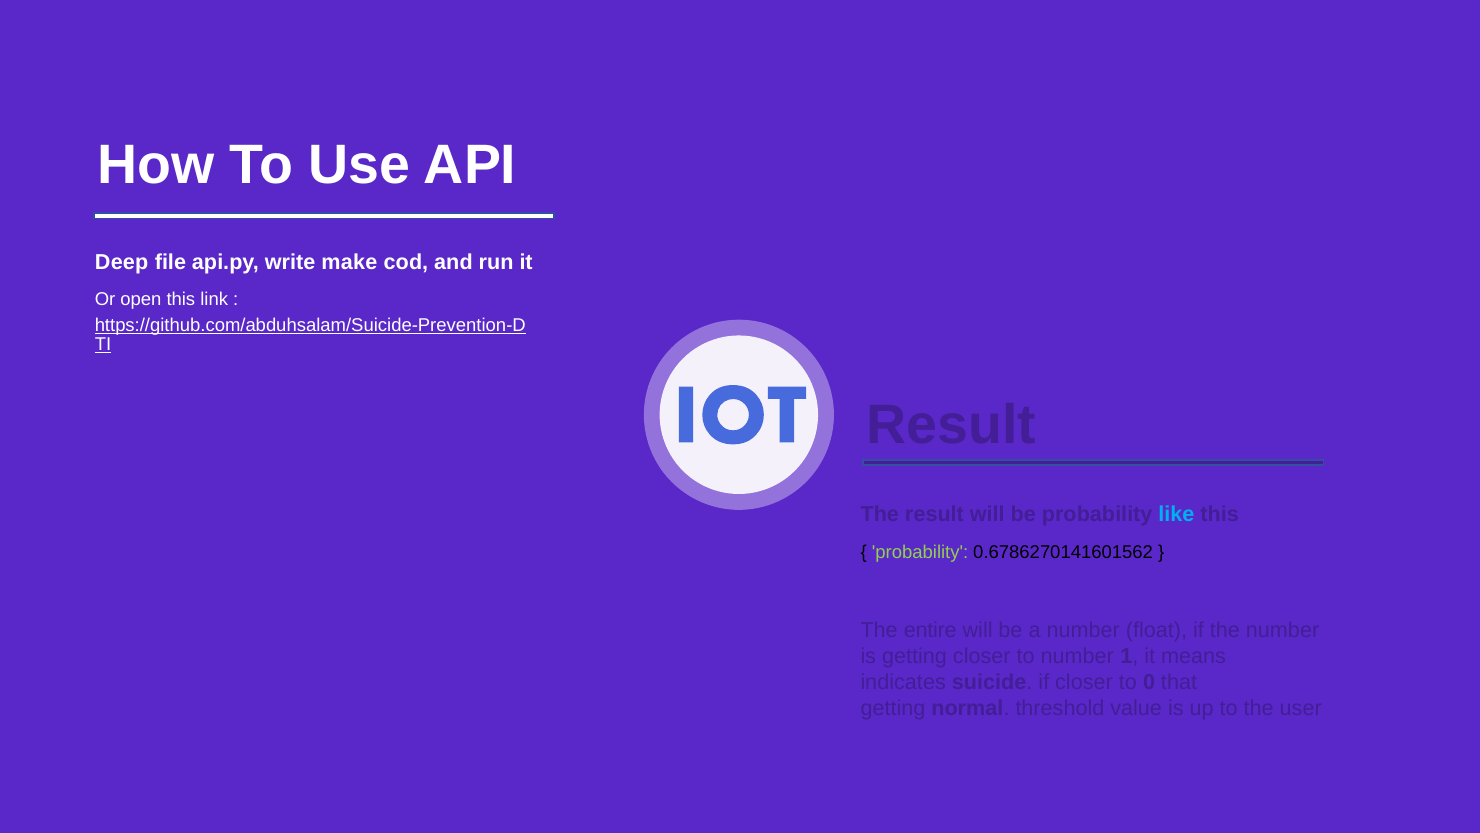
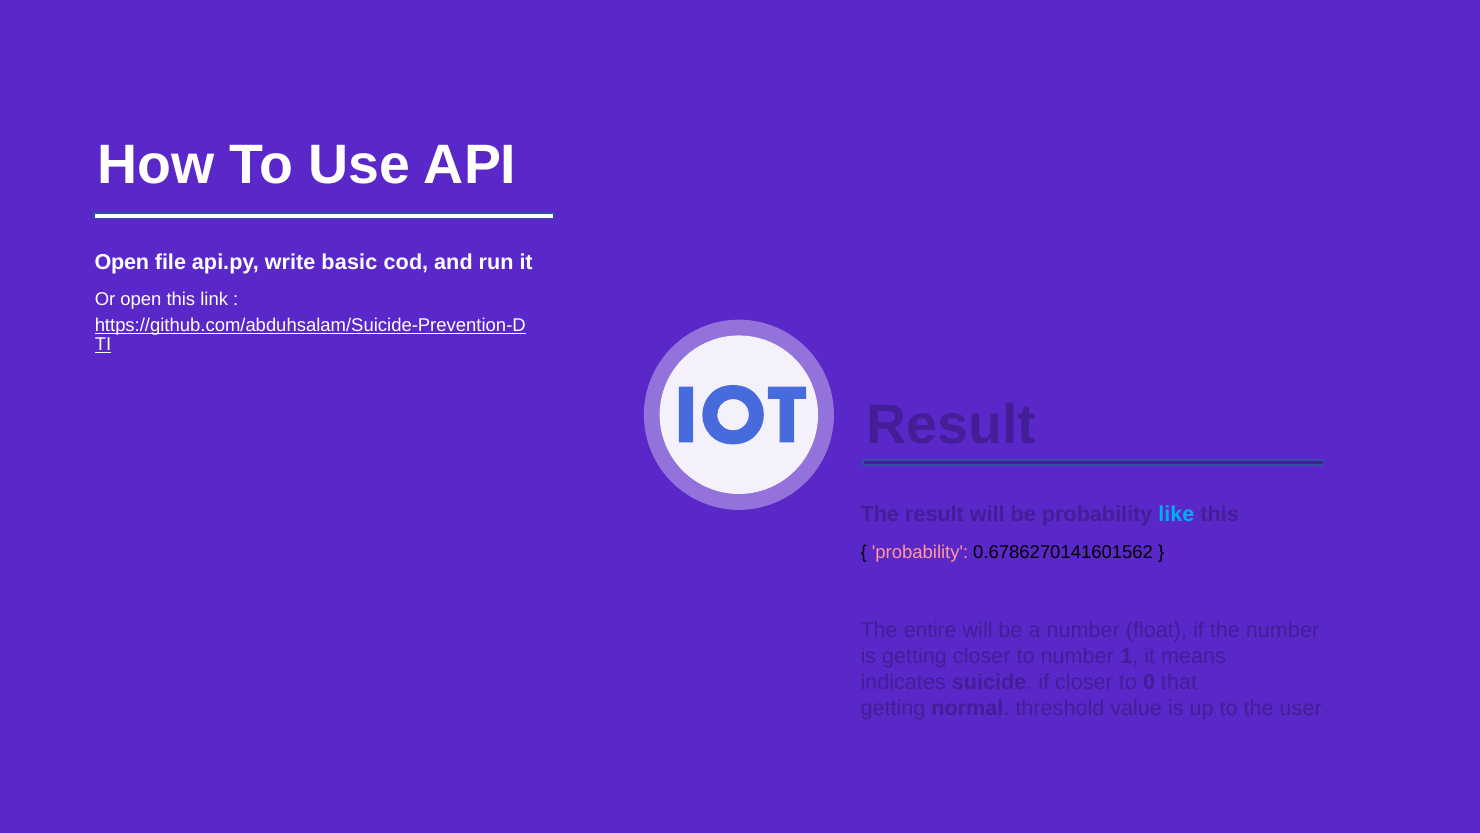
Deep: Deep -> Open (122, 262)
make: make -> basic (349, 262)
probability colour: light green -> pink (920, 552)
